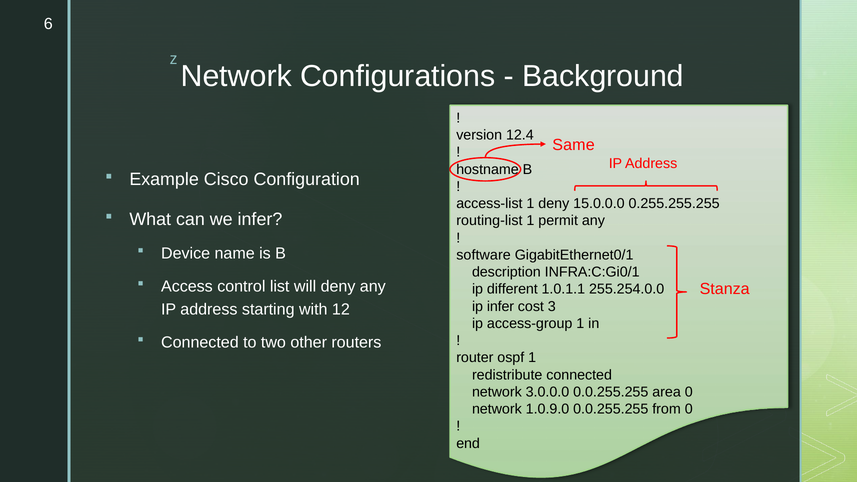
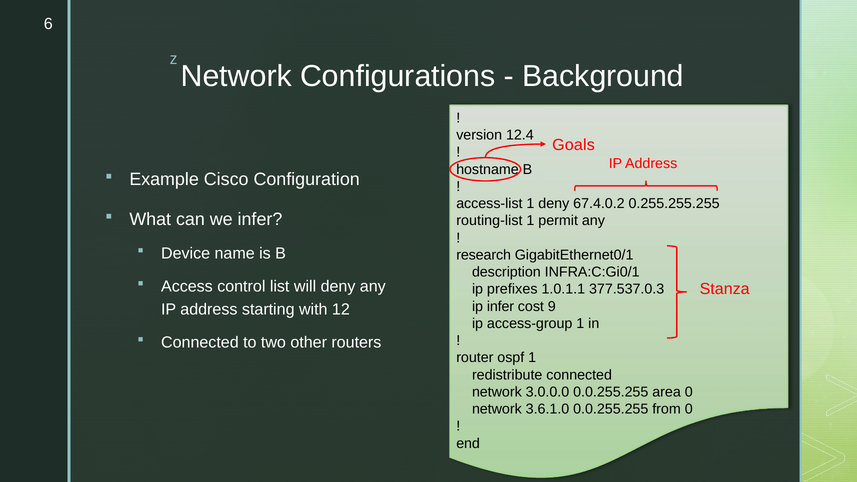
Same: Same -> Goals (573, 145)
15.0.0.0: 15.0.0.0 -> 67.4.0.2 (599, 204)
software: software -> research (484, 255)
different: different -> prefixes (512, 289)
255.254.0.0: 255.254.0.0 -> 377.537.0.3 (627, 289)
3: 3 -> 9 (552, 306)
1.0.9.0: 1.0.9.0 -> 3.6.1.0 (547, 409)
